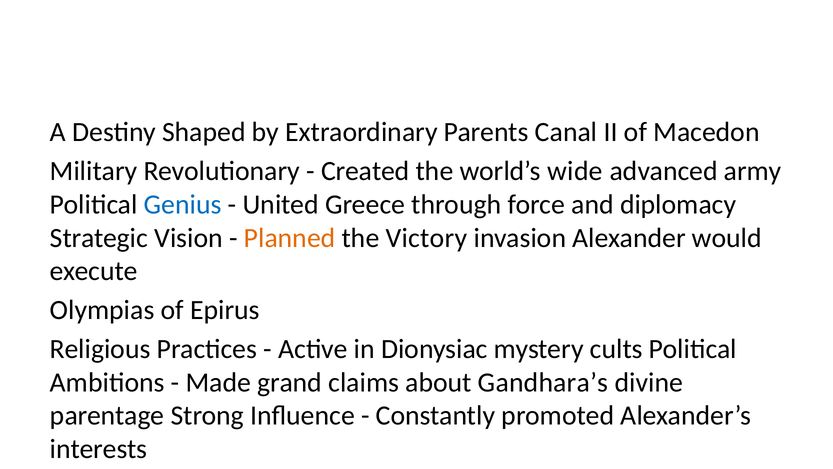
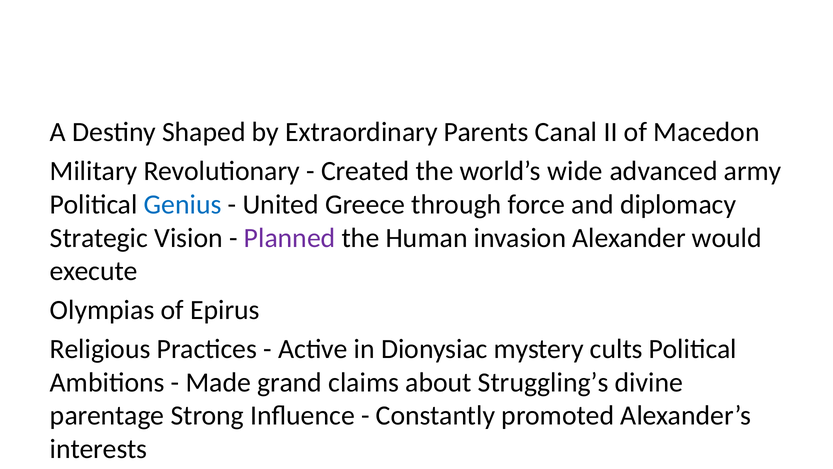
Planned colour: orange -> purple (290, 238)
Victory: Victory -> Human (427, 238)
Gandhara’s: Gandhara’s -> Struggling’s (543, 382)
